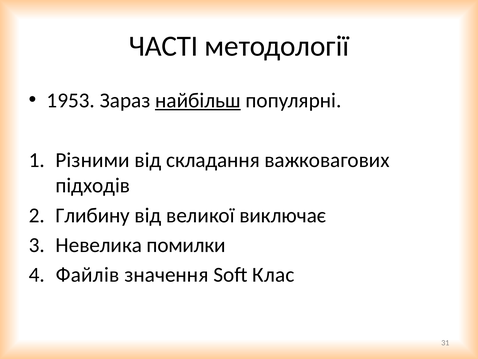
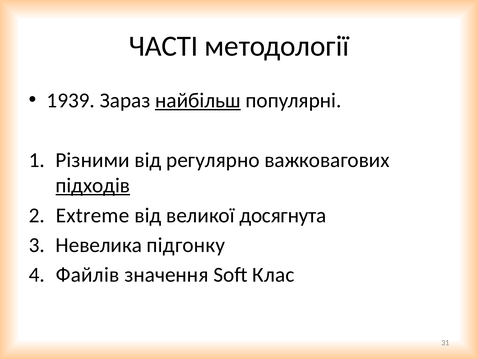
1953: 1953 -> 1939 (71, 100)
складання: складання -> регулярно (213, 160)
підходів underline: none -> present (93, 185)
Глибину: Глибину -> Extreme (93, 215)
виключає: виключає -> досягнута (283, 215)
помилки: помилки -> підгонку (186, 245)
